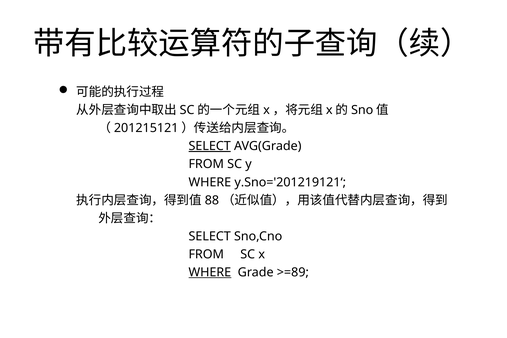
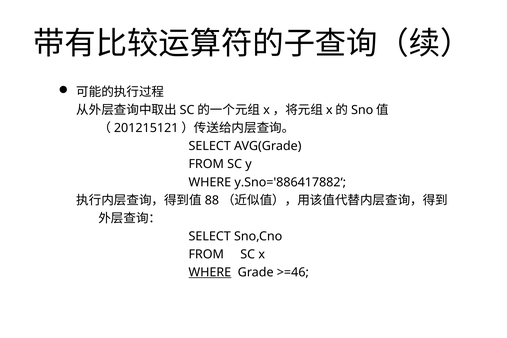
SELECT underline: present -> none (210, 146)
y.Sno='201219121‘: y.Sno='201219121‘ -> y.Sno='886417882‘ (290, 182)
>=89: >=89 -> >=46 (293, 272)
